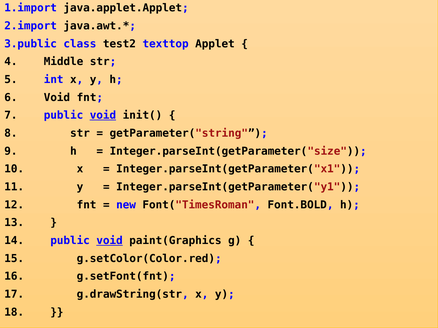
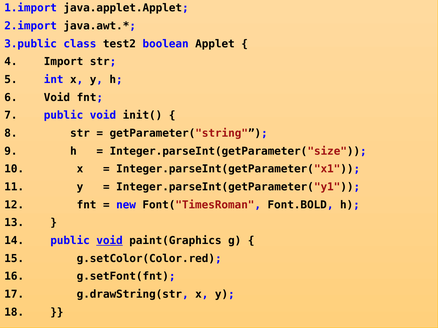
texttop: texttop -> boolean (166, 44)
Middle: Middle -> Import (64, 62)
void underline: present -> none (103, 115)
